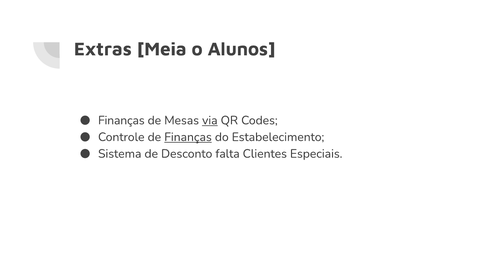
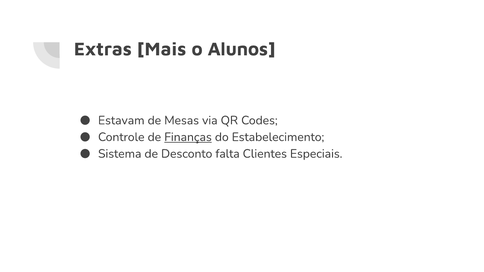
Meia: Meia -> Mais (162, 49)
Finanças: Finanças -> Estavam (121, 120)
via underline: present -> none (210, 120)
